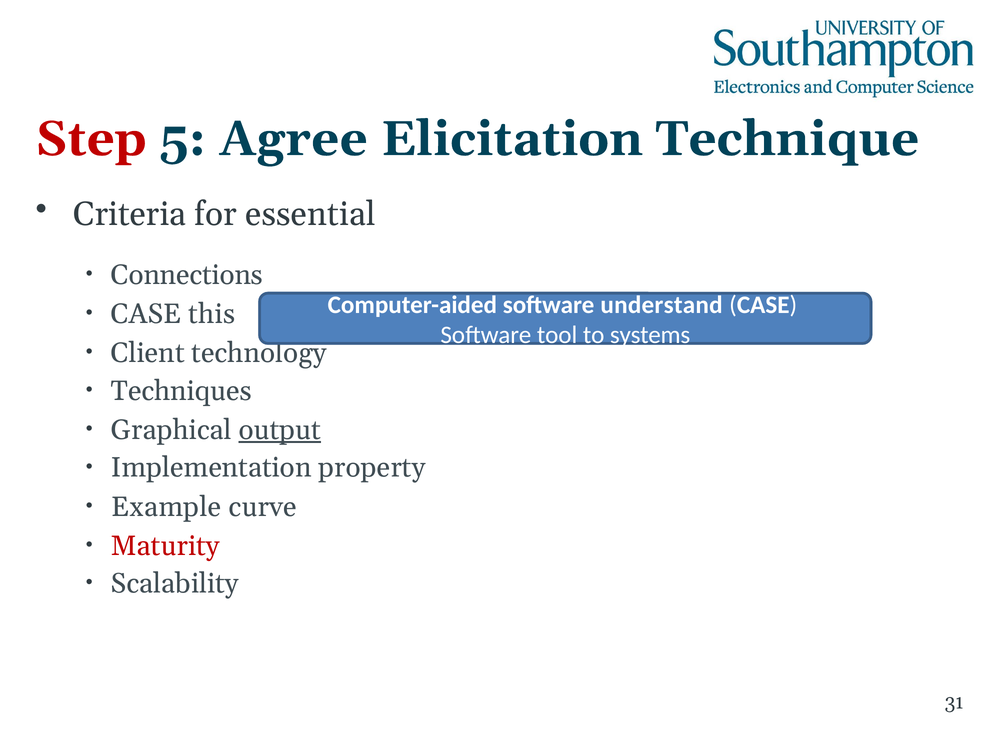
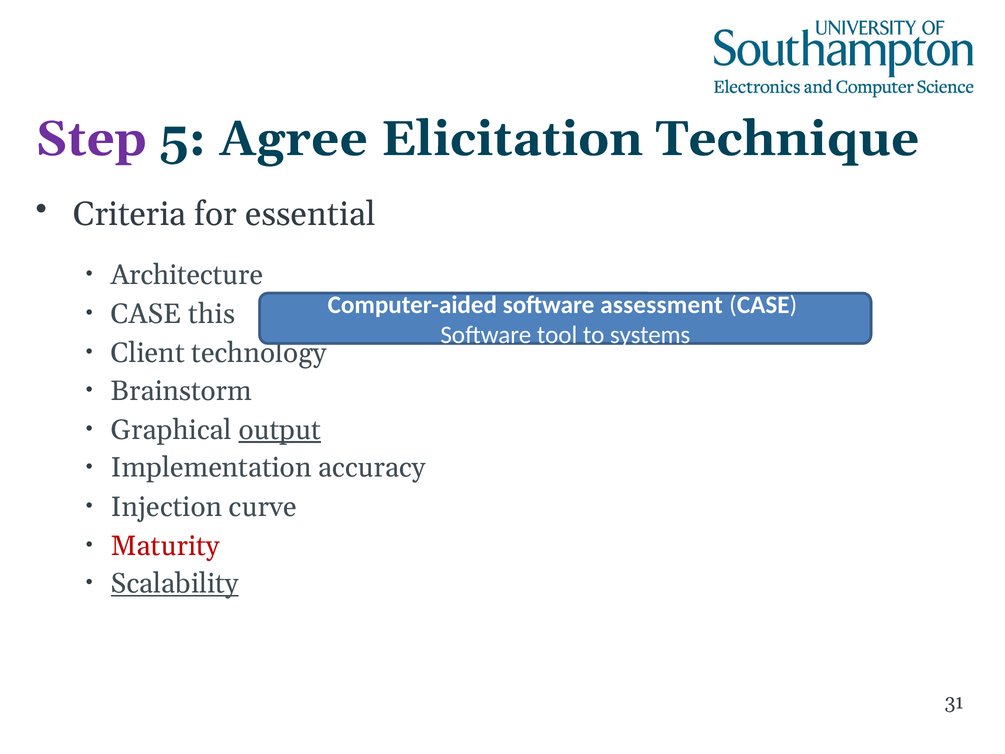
Step colour: red -> purple (91, 139)
Connections: Connections -> Architecture (187, 275)
understand: understand -> assessment (662, 305)
Techniques: Techniques -> Brainstorm (181, 391)
property: property -> accuracy (372, 468)
Example: Example -> Injection (167, 507)
Scalability underline: none -> present (175, 583)
